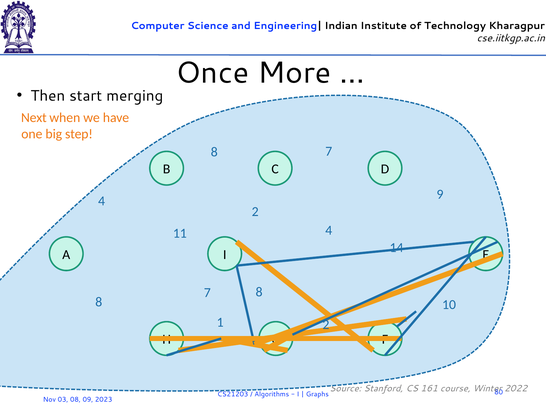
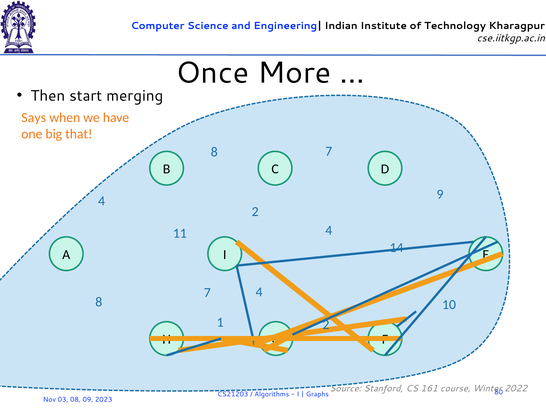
Next: Next -> Says (34, 117)
step: step -> that (79, 134)
7 8: 8 -> 4 (259, 292)
